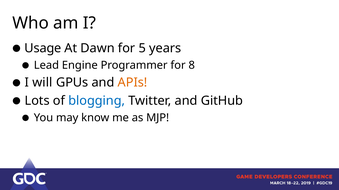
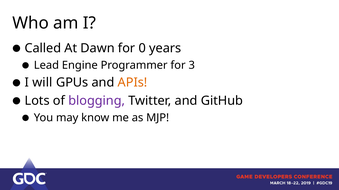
Usage: Usage -> Called (43, 48)
5: 5 -> 0 (142, 48)
8: 8 -> 3 (192, 65)
blogging colour: blue -> purple (97, 101)
